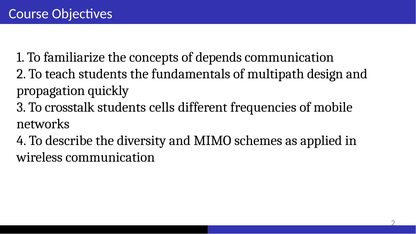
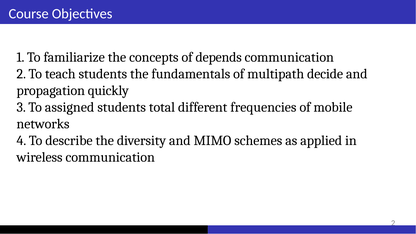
design: design -> decide (325, 74)
crosstalk: crosstalk -> assigned (70, 107)
cells: cells -> total (162, 107)
